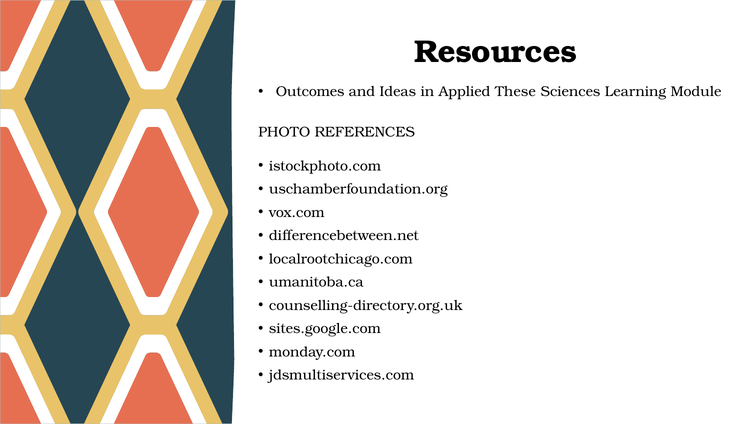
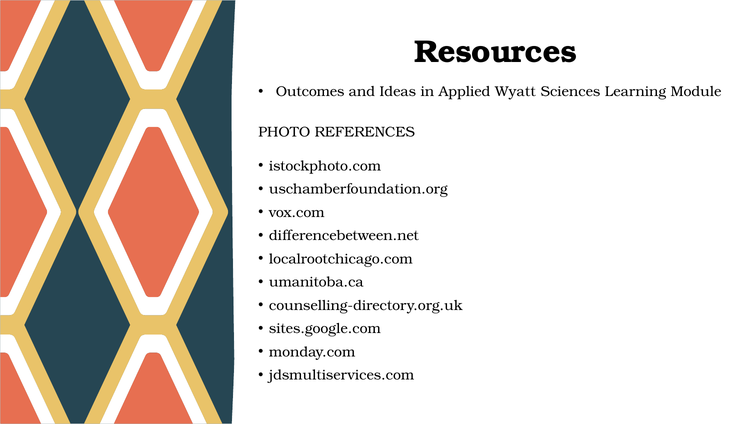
These: These -> Wyatt (515, 92)
